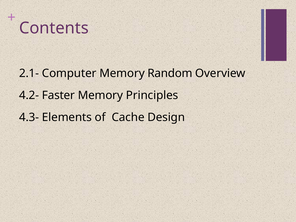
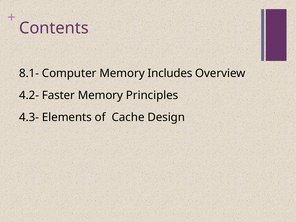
2.1-: 2.1- -> 8.1- (29, 73)
Random: Random -> Includes (170, 73)
